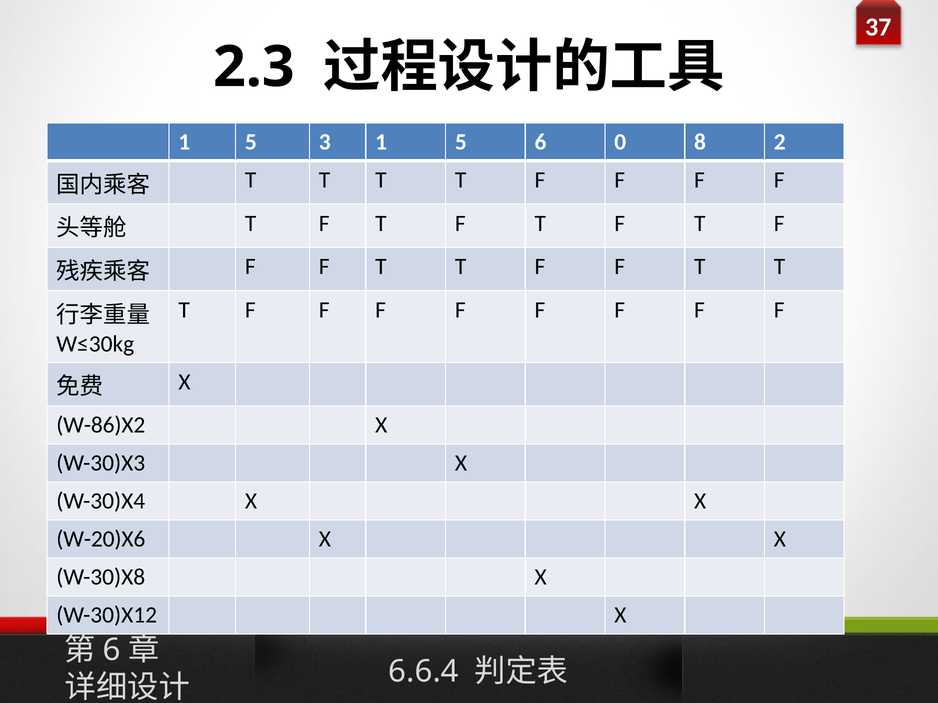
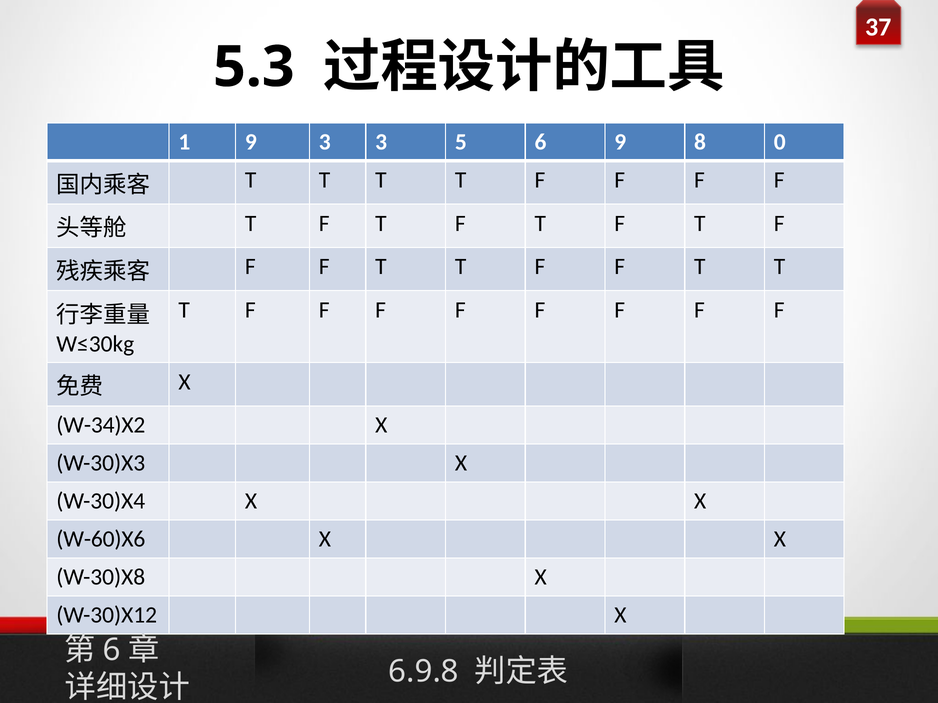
2.3: 2.3 -> 5.3 (254, 67)
5: 5 -> 9 (251, 142)
3 1: 1 -> 3 (381, 142)
6 0: 0 -> 9 (620, 142)
2: 2 -> 0 (780, 142)
W-86)X2: W-86)X2 -> W-34)X2 (101, 426)
W-20)X6: W-20)X6 -> W-60)X6 (101, 540)
6.6.4: 6.6.4 -> 6.9.8 (424, 672)
